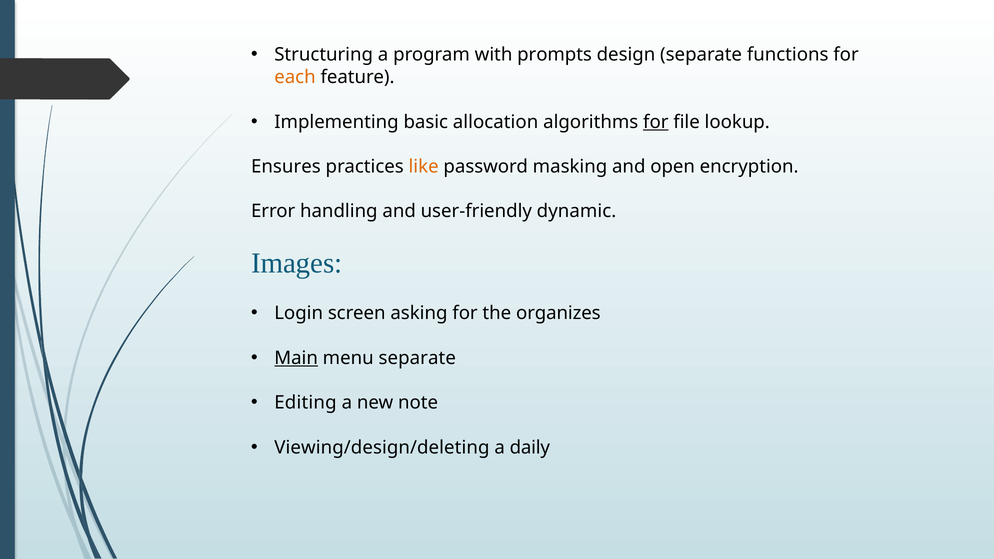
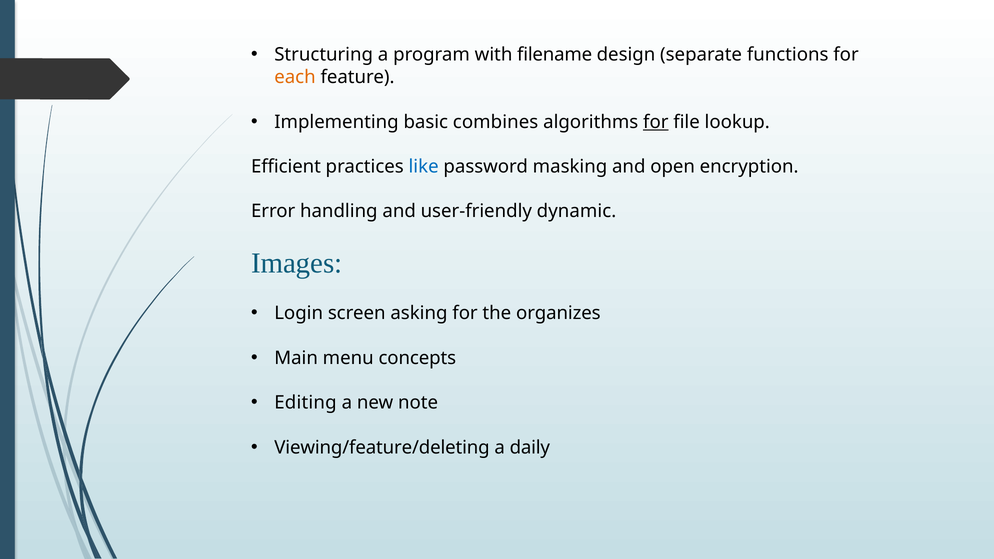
prompts: prompts -> filename (555, 55)
allocation: allocation -> combines (496, 122)
Ensures: Ensures -> Efficient (286, 167)
like colour: orange -> blue (424, 167)
Main underline: present -> none (296, 358)
menu separate: separate -> concepts (417, 358)
Viewing/design/deleting: Viewing/design/deleting -> Viewing/feature/deleting (382, 447)
